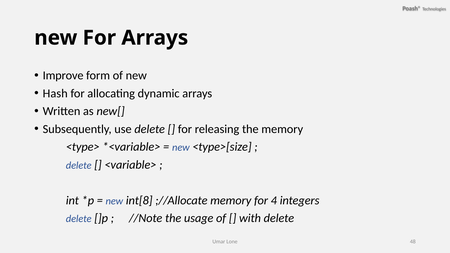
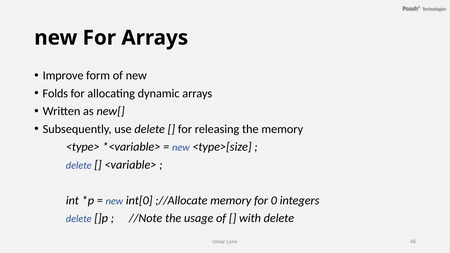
Hash: Hash -> Folds (55, 93)
int[8: int[8 -> int[0 (139, 200)
4: 4 -> 0 (274, 200)
